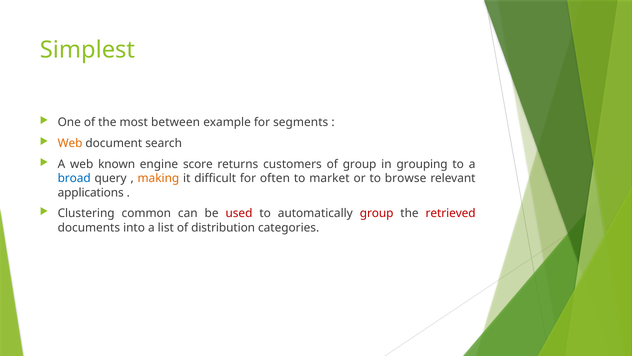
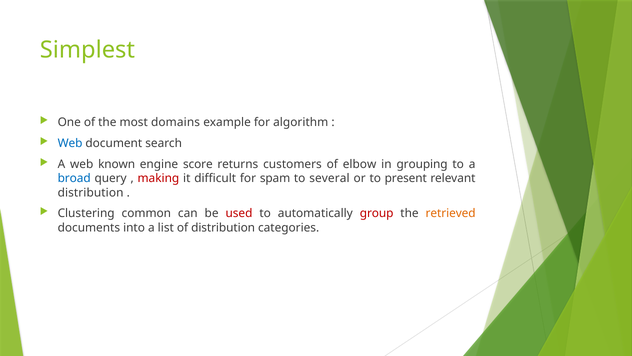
between: between -> domains (176, 122)
segments: segments -> algorithm (301, 122)
Web colour: orange -> blue (70, 143)
of group: group -> elbow (360, 164)
making colour: orange -> red (158, 178)
often: often -> spam (275, 178)
market: market -> several (329, 178)
browse: browse -> present (406, 178)
applications: applications -> distribution (91, 192)
retrieved colour: red -> orange (451, 213)
